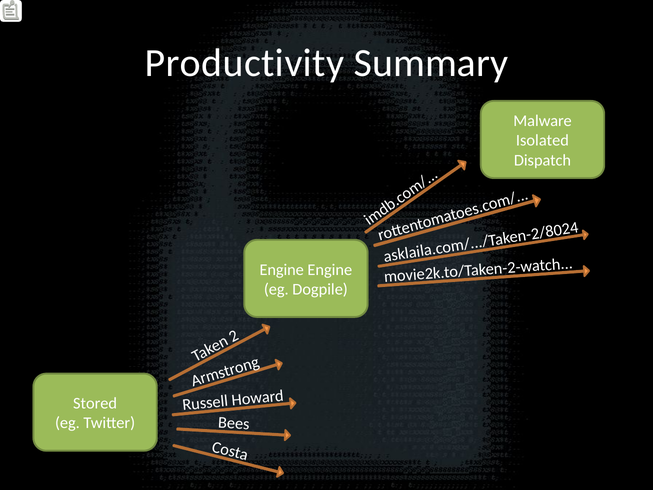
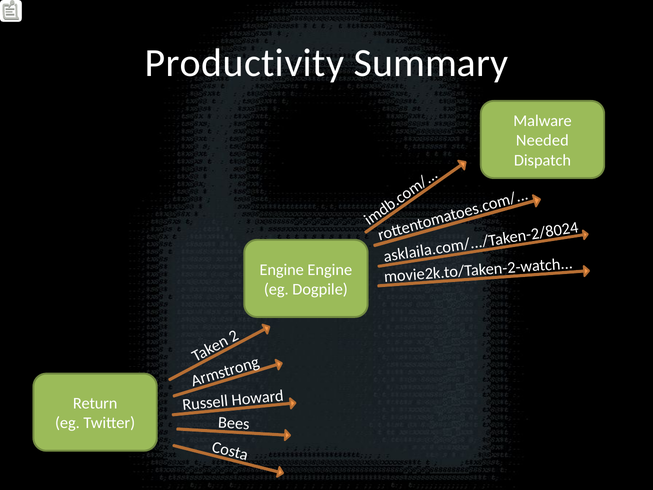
Isolated: Isolated -> Needed (542, 141)
Stored: Stored -> Return (95, 403)
